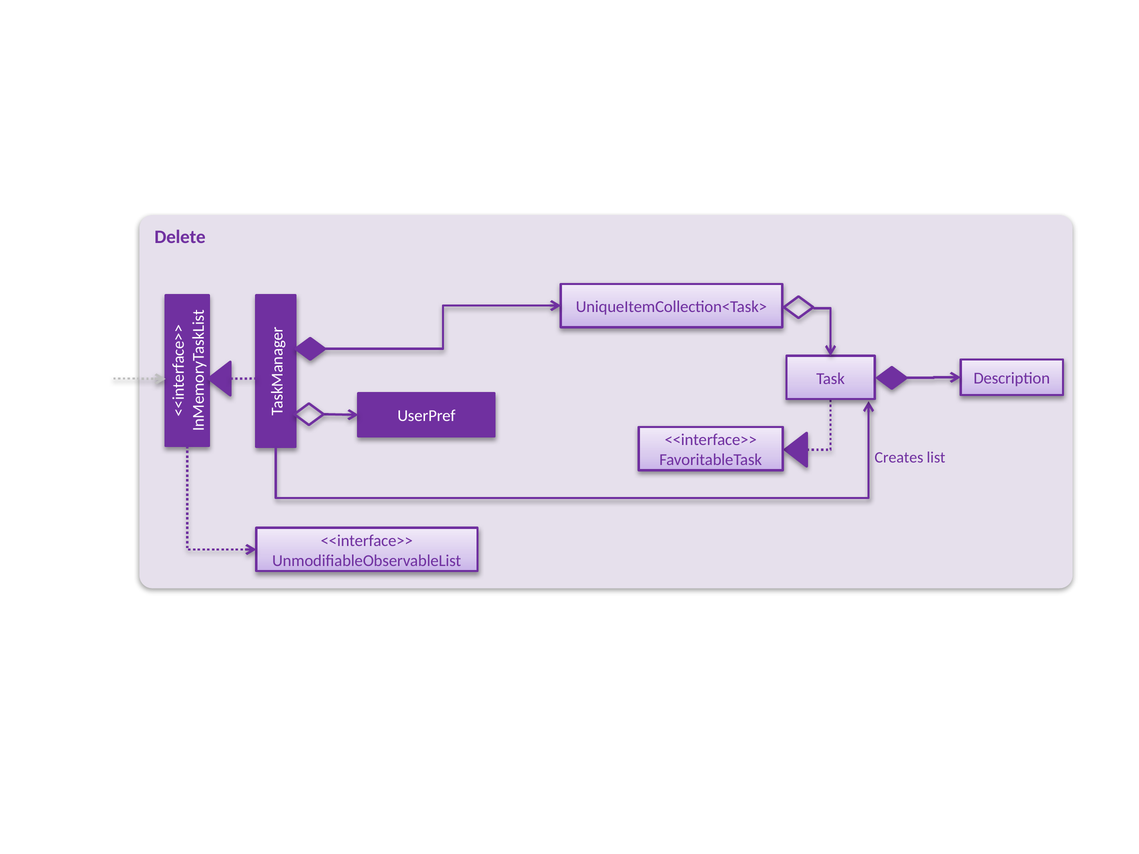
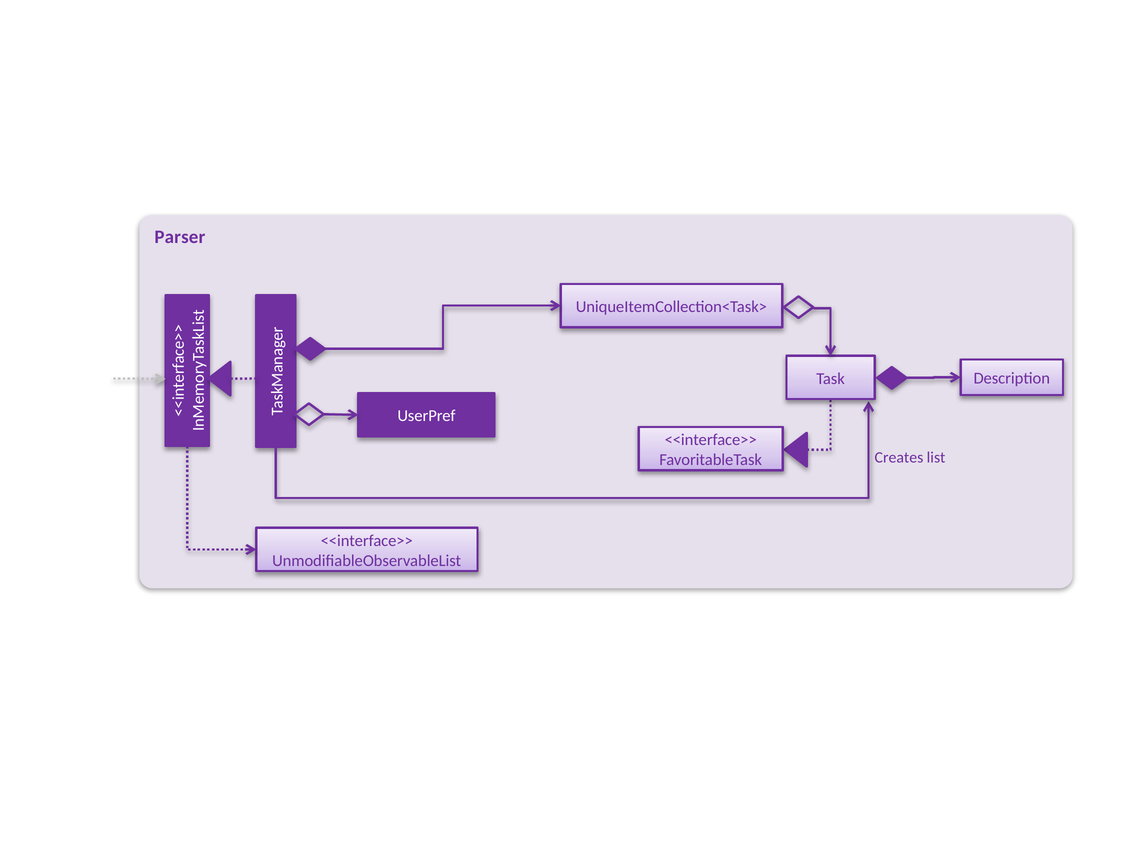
Delete: Delete -> Parser (180, 237)
